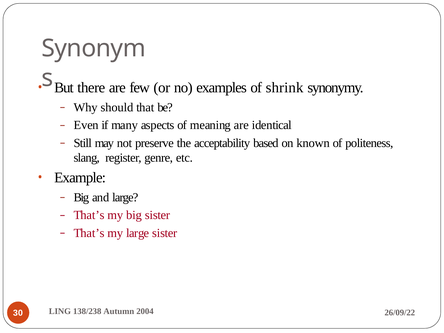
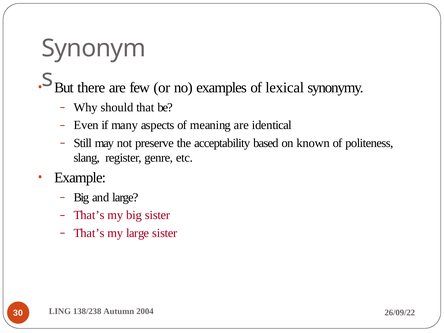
shrink: shrink -> lexical (285, 88)
